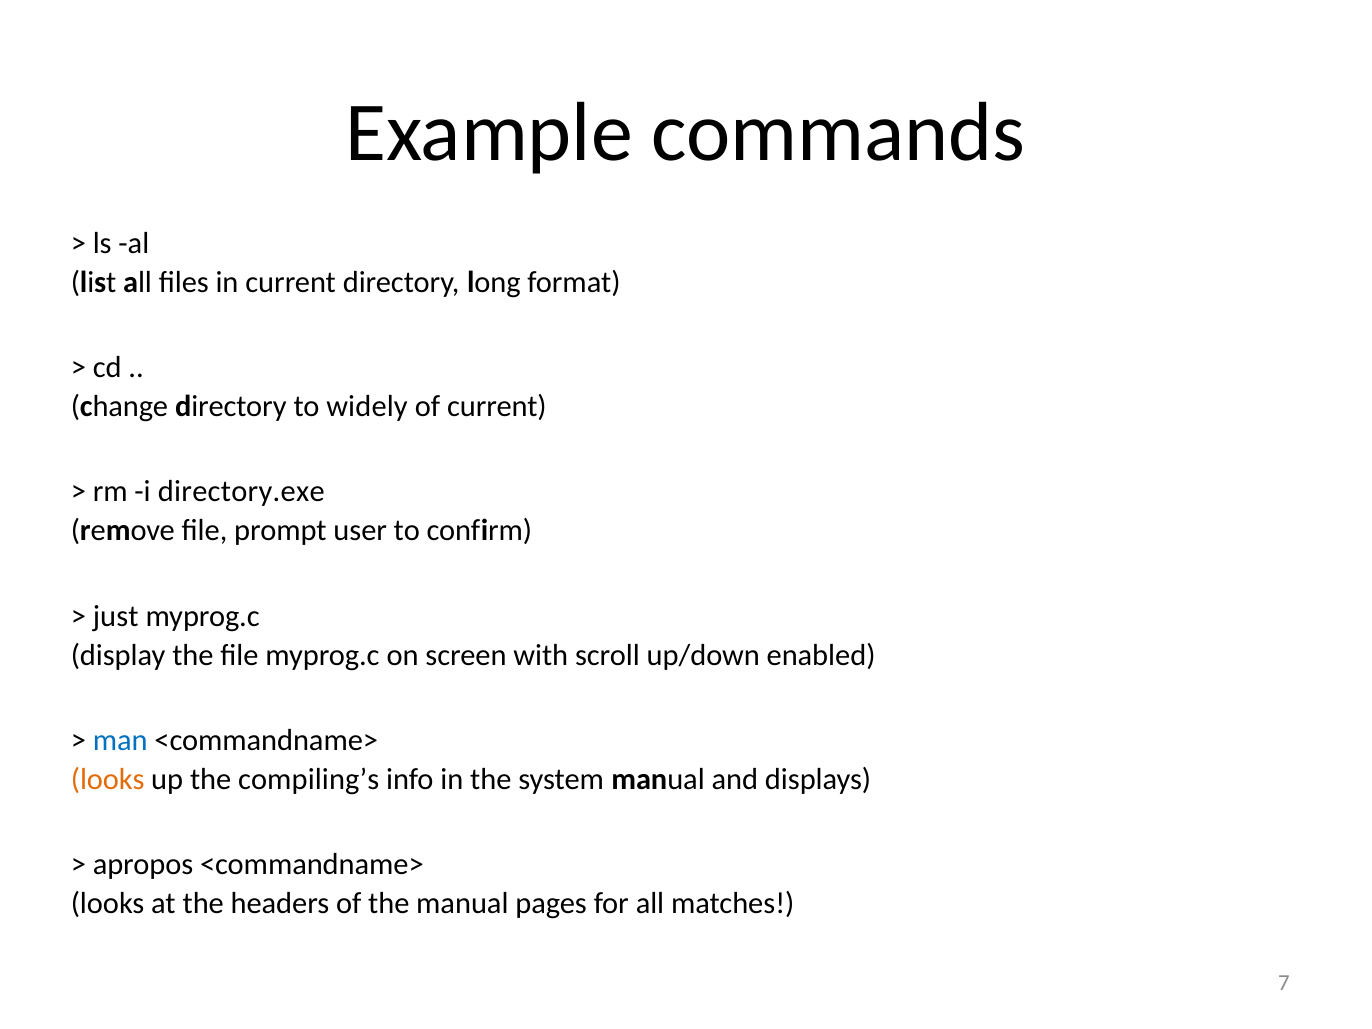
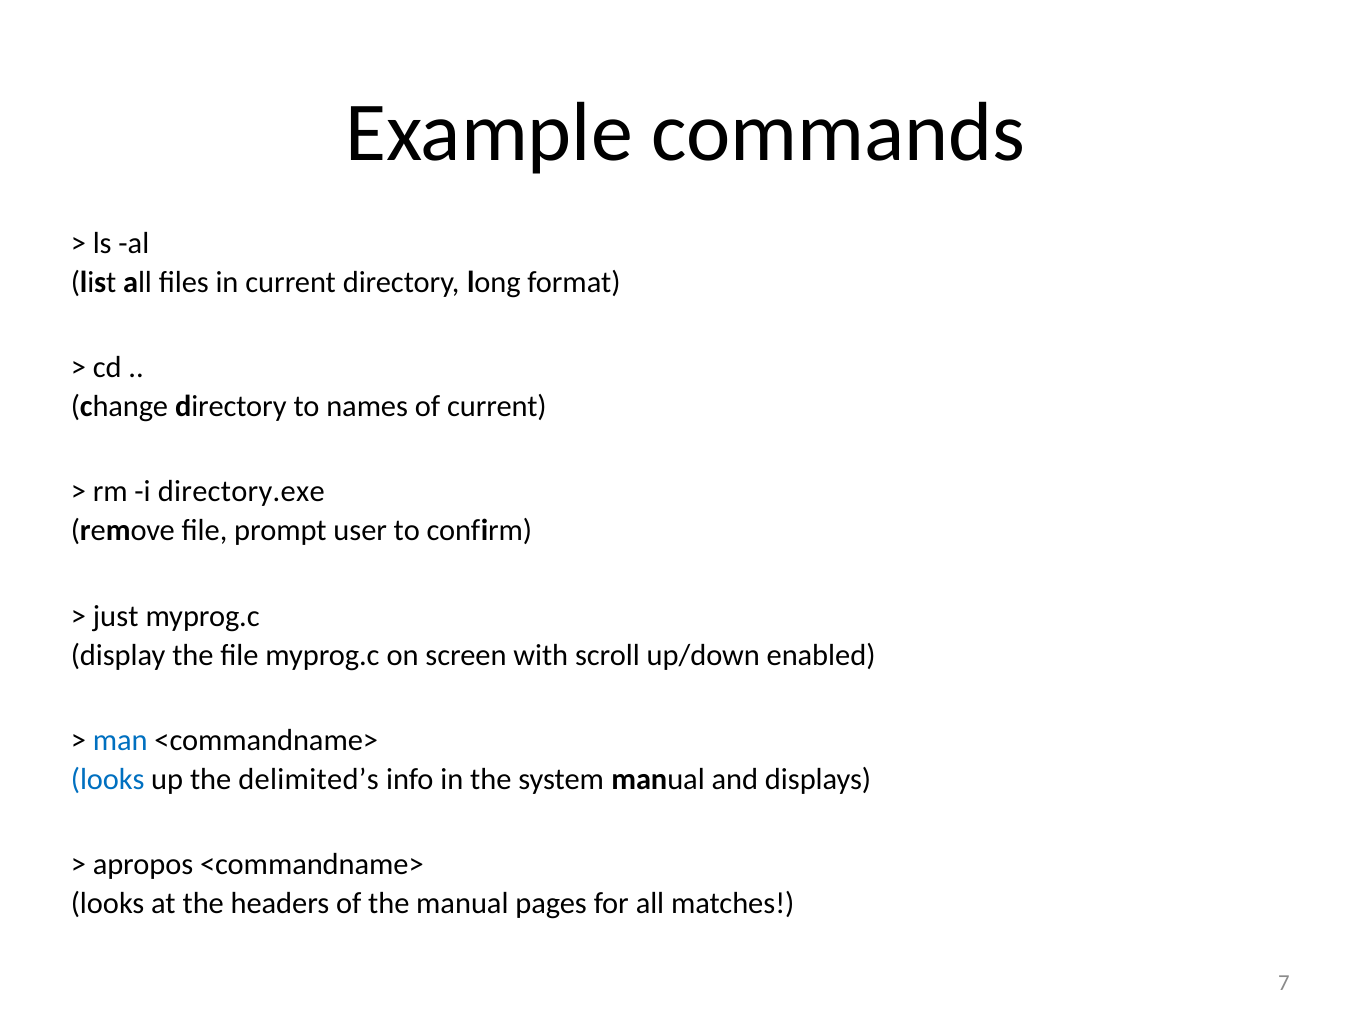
widely: widely -> names (367, 407)
looks colour: orange -> blue (108, 779)
compiling’s: compiling’s -> delimited’s (309, 779)
